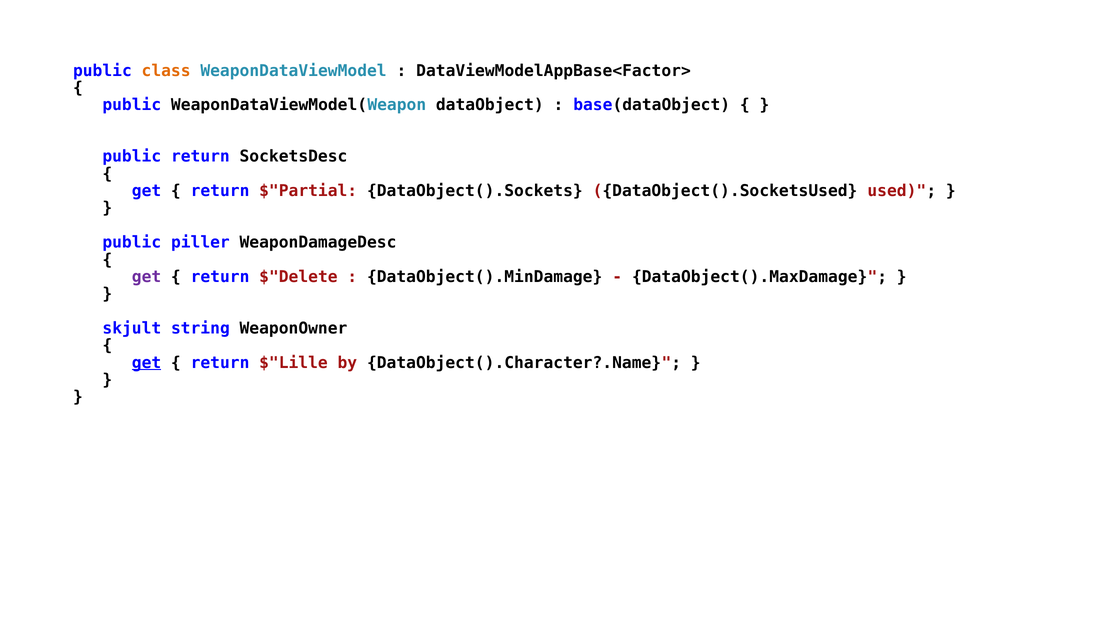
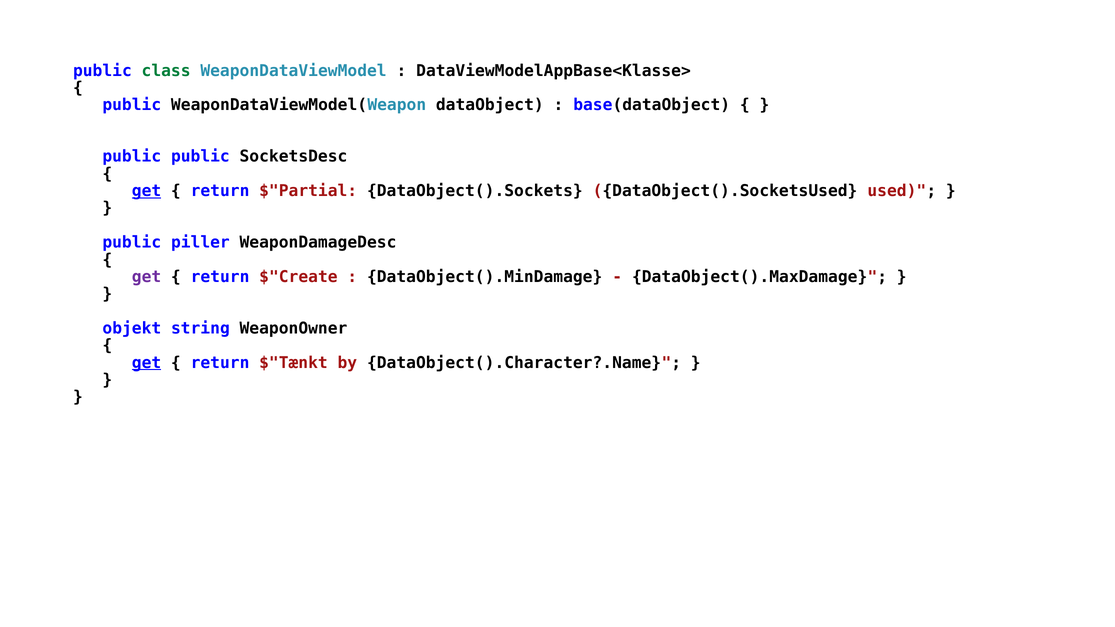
class colour: orange -> green (166, 71)
DataViewModelAppBase<Factor>: DataViewModelAppBase<Factor> -> DataViewModelAppBase<Klasse> (554, 71)
public return: return -> public (200, 157)
get underline: none -> present (147, 191)
$"Delete: $"Delete -> $"Create (298, 277)
skjult: skjult -> objekt (132, 328)
$"Lille: $"Lille -> $"Tænkt (293, 363)
